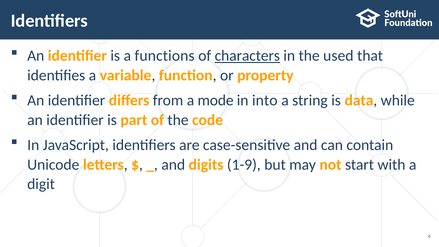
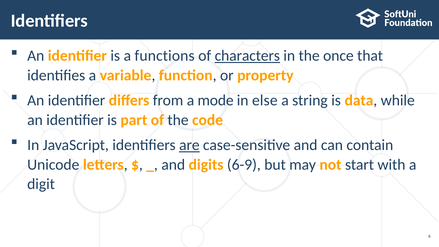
used: used -> once (338, 56)
into: into -> else (265, 100)
are underline: none -> present (189, 145)
1-9: 1-9 -> 6-9 (244, 165)
